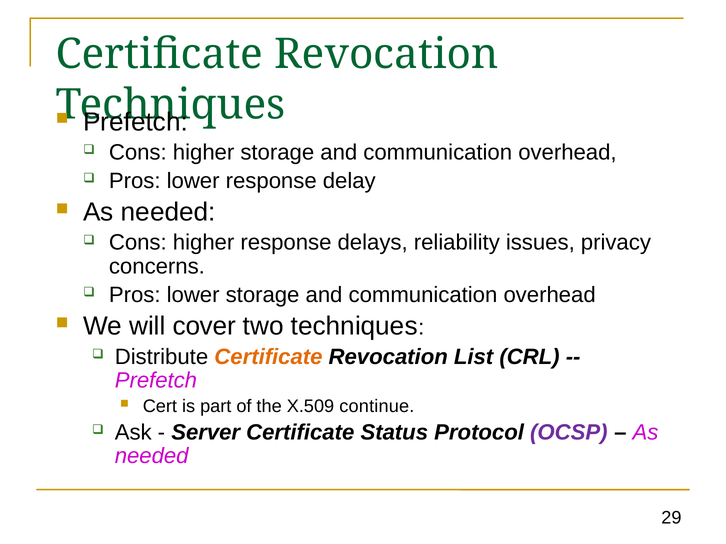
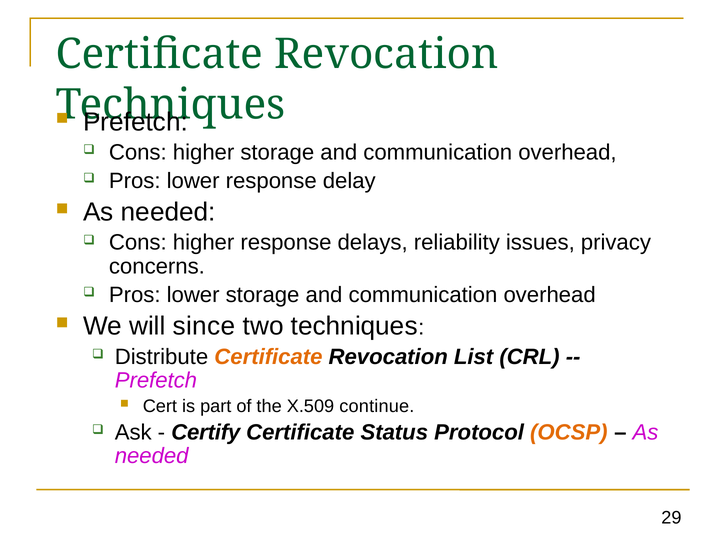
cover: cover -> since (204, 327)
Server: Server -> Certify (206, 433)
OCSP colour: purple -> orange (569, 433)
